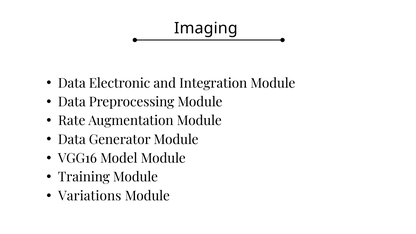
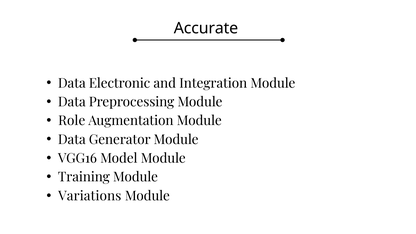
Imaging: Imaging -> Accurate (206, 28)
Rate: Rate -> Role (72, 121)
